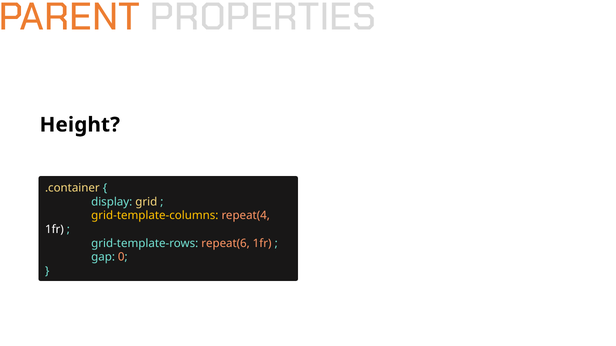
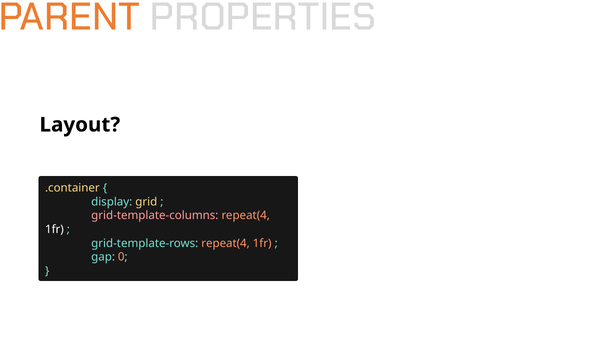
Height: Height -> Layout (80, 125)
grid-template-columns colour: yellow -> pink (155, 216)
grid-template-rows repeat(6: repeat(6 -> repeat(4 (226, 244)
